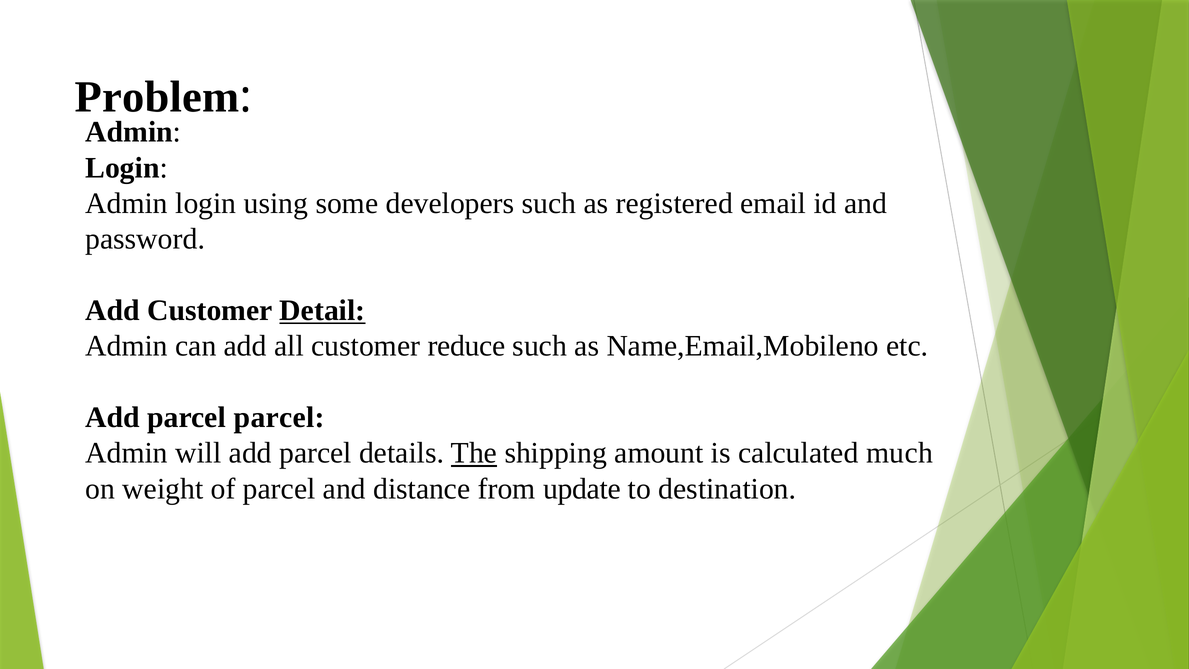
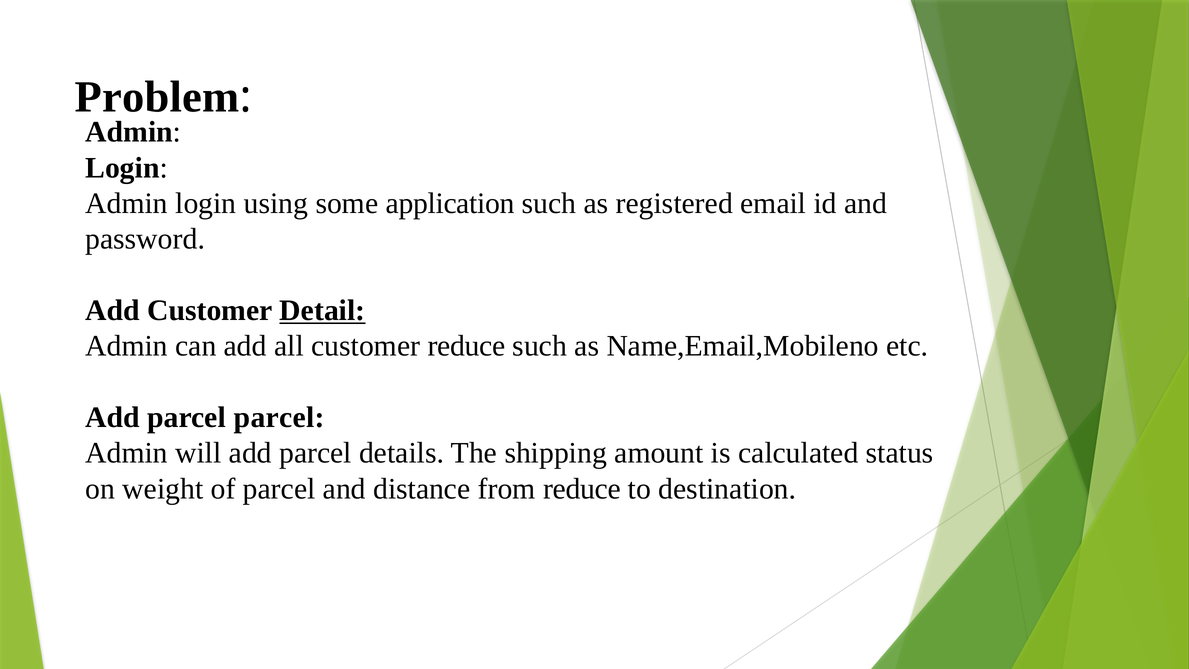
developers: developers -> application (450, 203)
The underline: present -> none (474, 453)
much: much -> status (900, 453)
from update: update -> reduce (582, 489)
